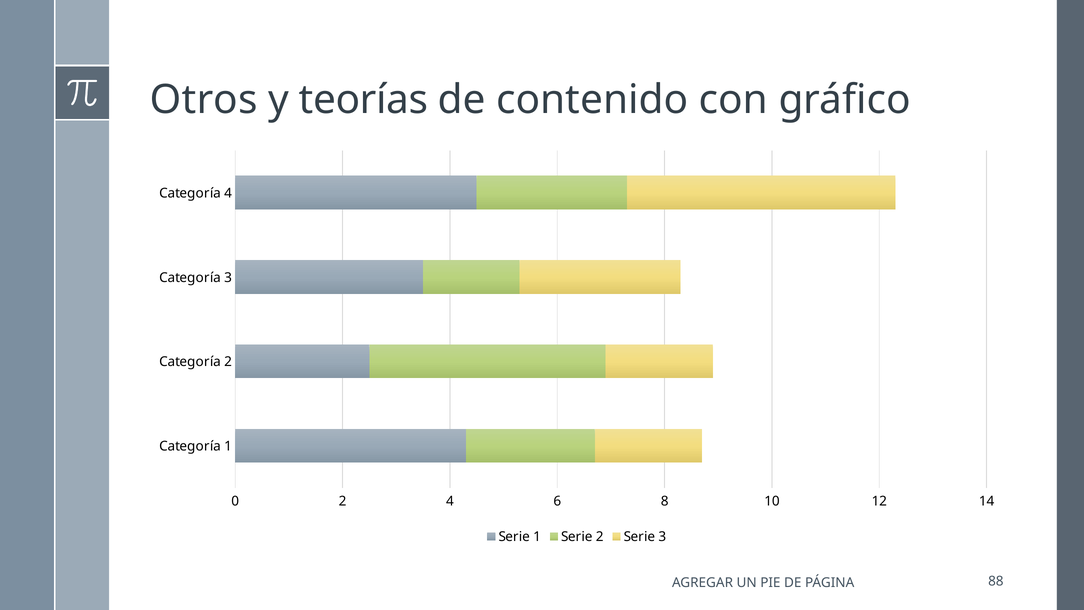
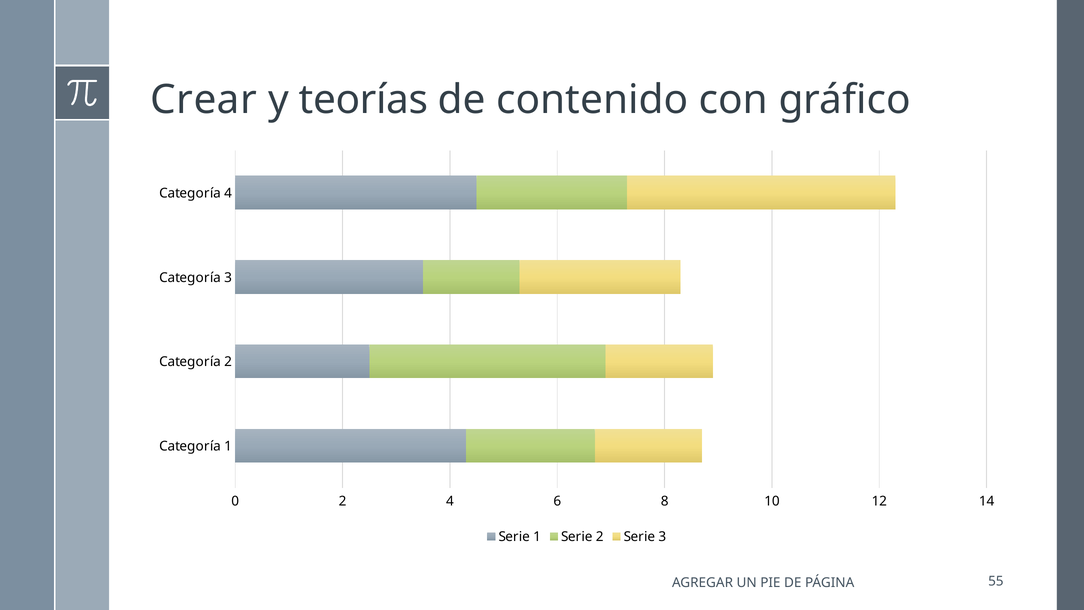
Otros: Otros -> Crear (204, 100)
88: 88 -> 55 (996, 581)
